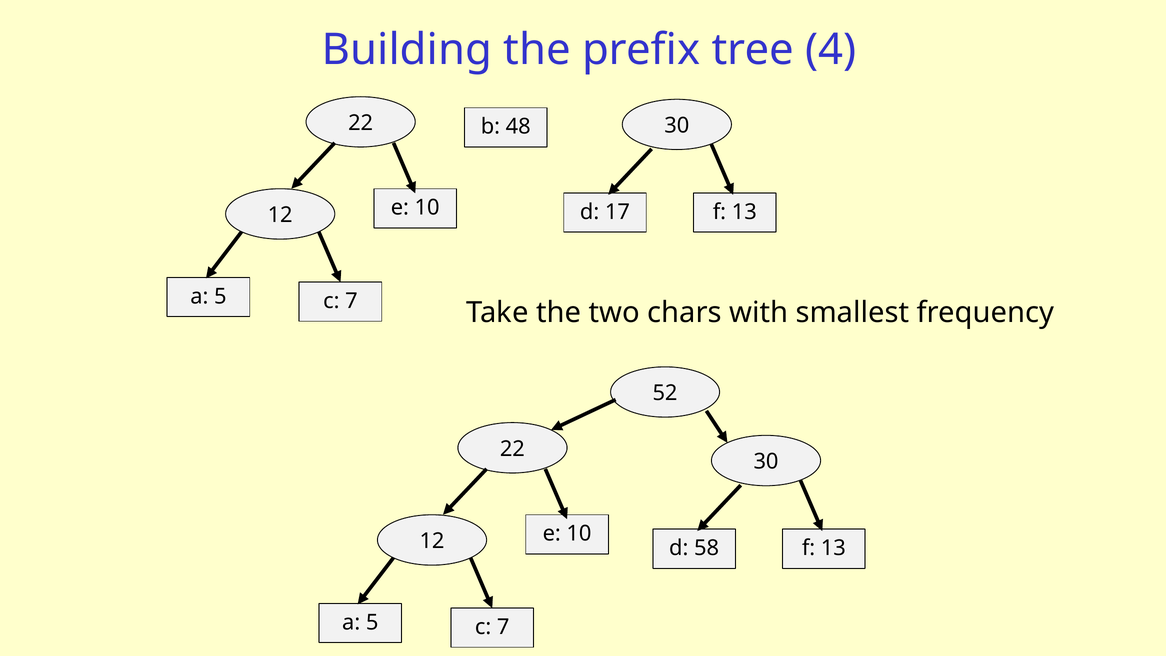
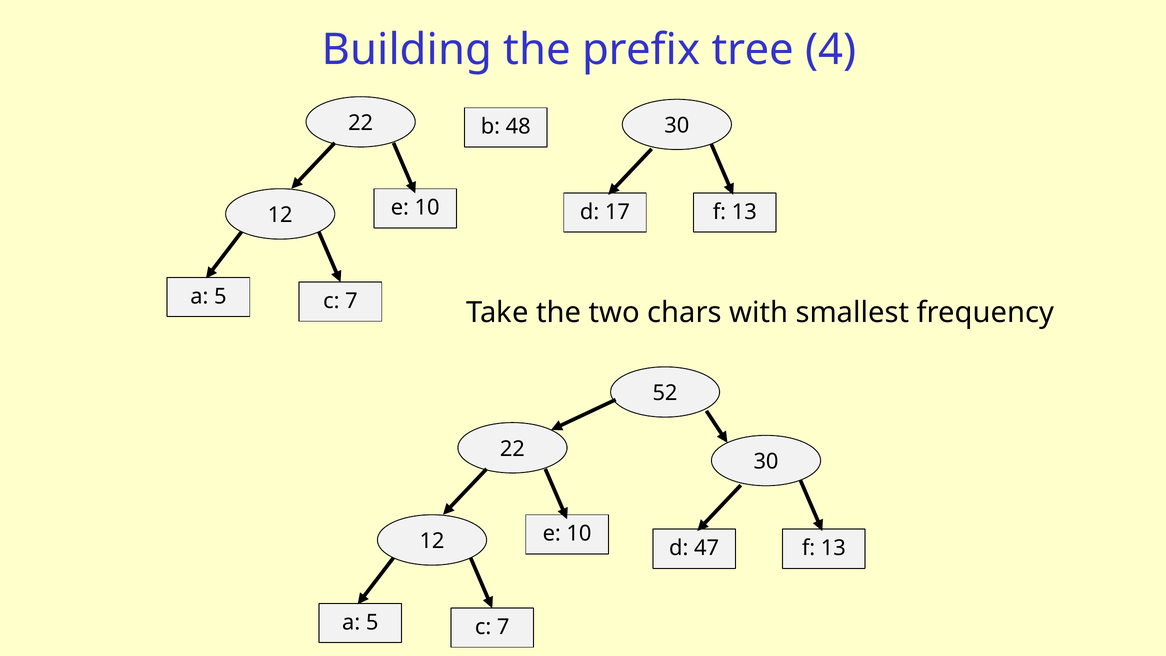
58: 58 -> 47 (707, 548)
